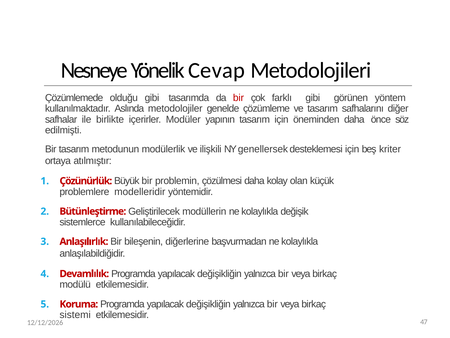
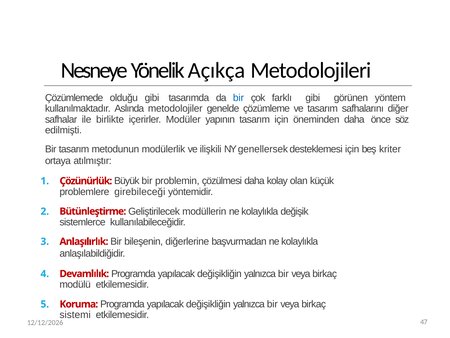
Cevap: Cevap -> Açıkça (217, 70)
bir colour: red -> blue (238, 98)
modelleridir: modelleridir -> girebileceği (140, 191)
